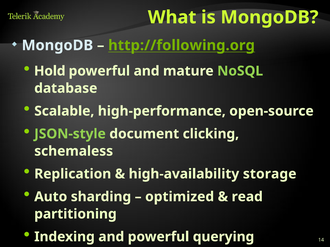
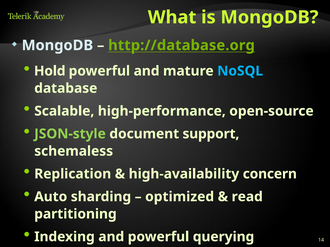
http://following.org: http://following.org -> http://database.org (181, 45)
NoSQL colour: light green -> light blue (240, 71)
clicking: clicking -> support (211, 134)
storage: storage -> concern (270, 174)
